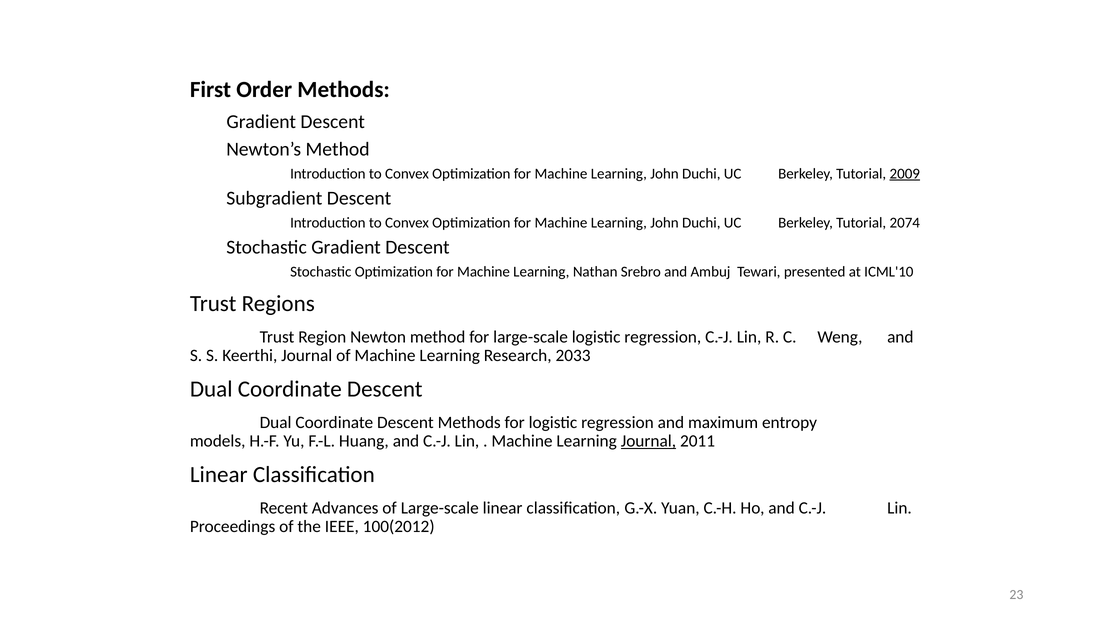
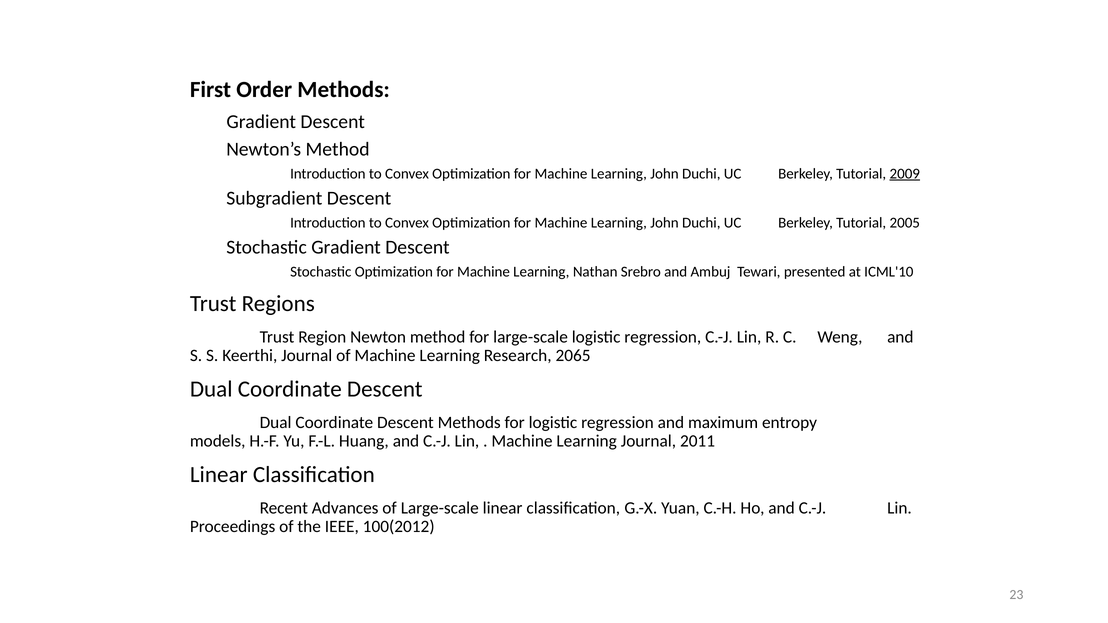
2074: 2074 -> 2005 (905, 223)
2033: 2033 -> 2065 (573, 356)
Journal underline: present -> none (648, 441)
